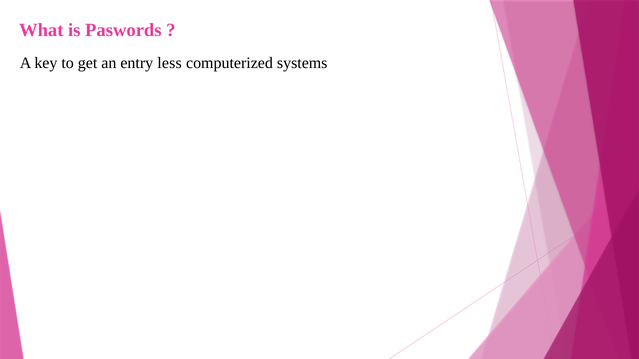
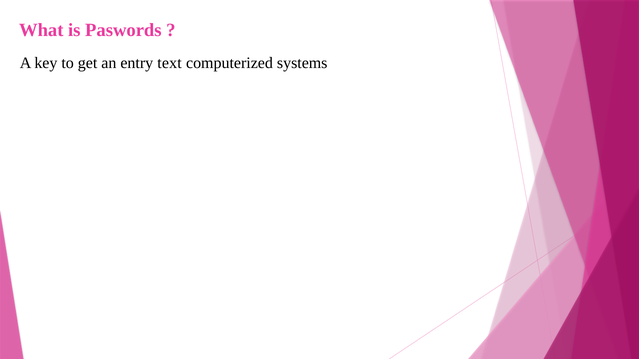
less: less -> text (170, 63)
